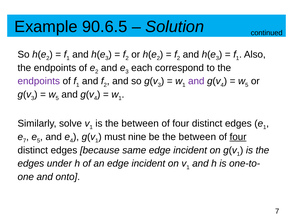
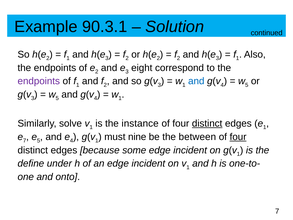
90.6.5: 90.6.5 -> 90.3.1 (105, 27)
each: each -> eight (142, 68)
and colour: purple -> blue (196, 81)
is the between: between -> instance (140, 123)
distinct underline: none -> present (207, 123)
same: same -> some (134, 150)
edges: edges -> define (31, 163)
